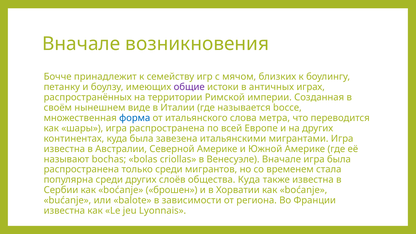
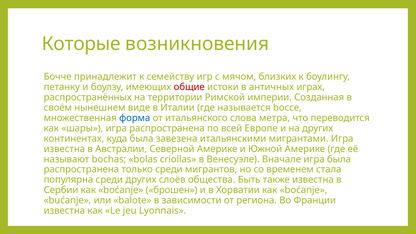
Вначале: Вначале -> Которые (81, 44)
общие colour: purple -> red (189, 87)
общества Куда: Куда -> Быть (249, 180)
